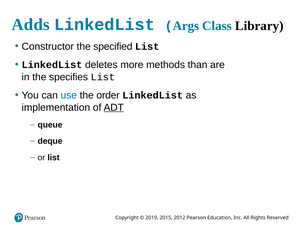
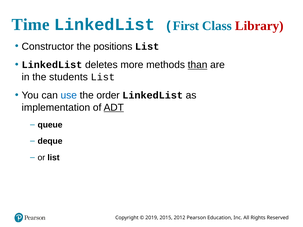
Adds: Adds -> Time (31, 25)
Args: Args -> First (186, 26)
Library colour: black -> red (259, 26)
specified: specified -> positions (113, 46)
than underline: none -> present (198, 65)
specifies: specifies -> students (68, 77)
